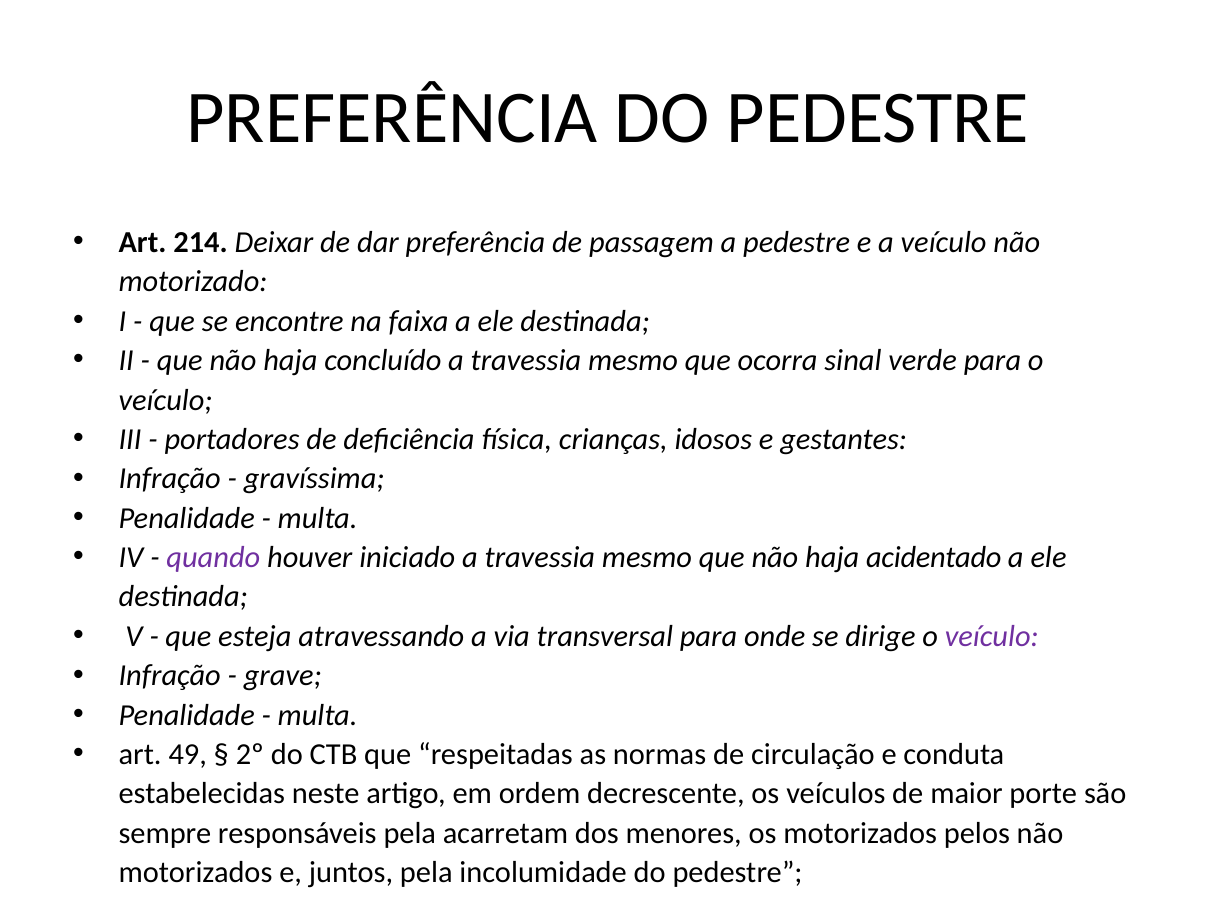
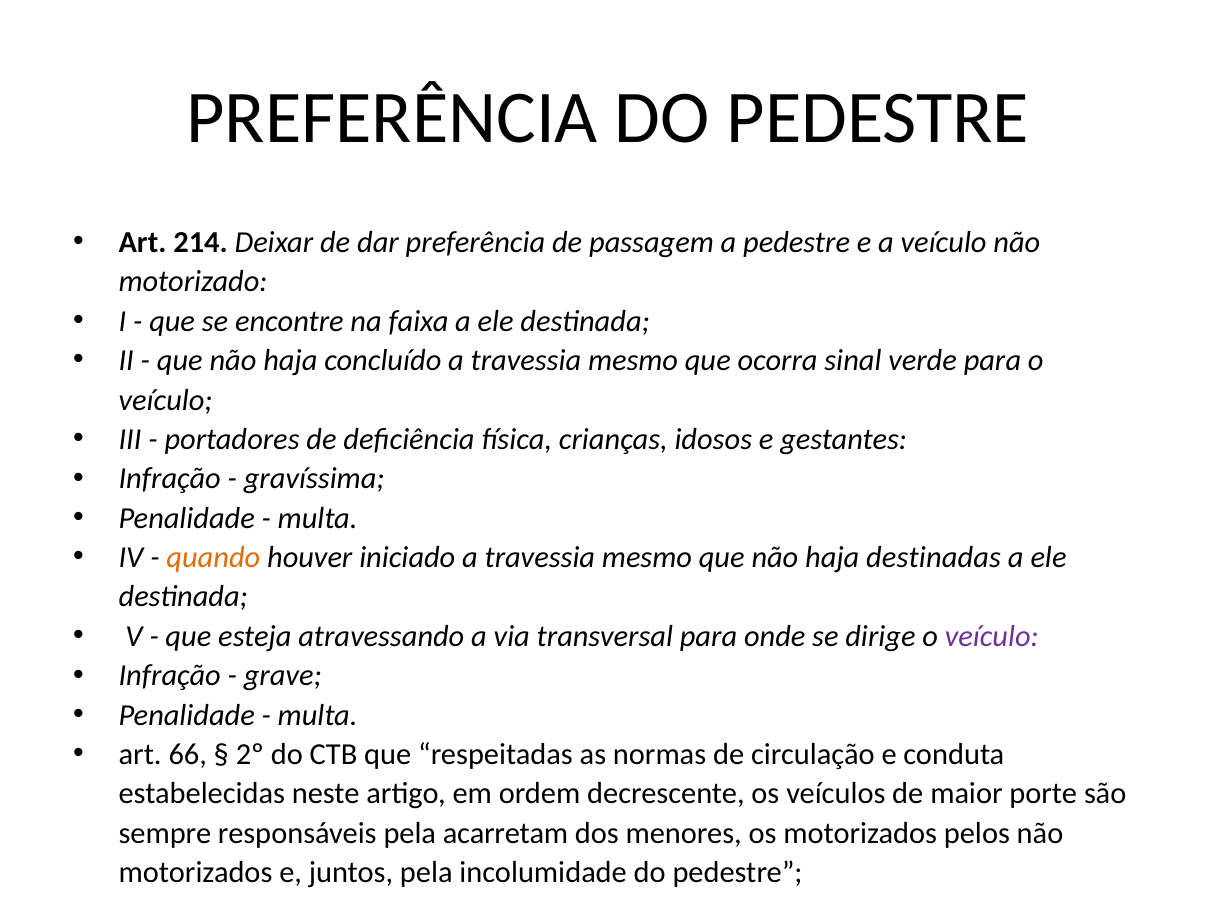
quando colour: purple -> orange (213, 557)
acidentado: acidentado -> destinadas (934, 557)
49: 49 -> 66 (188, 754)
